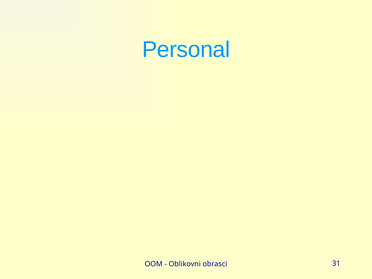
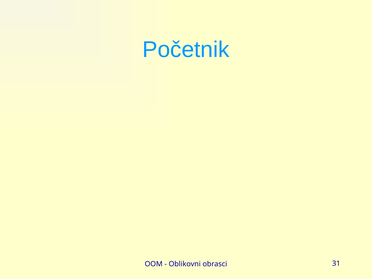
Personal: Personal -> Početnik (186, 50)
